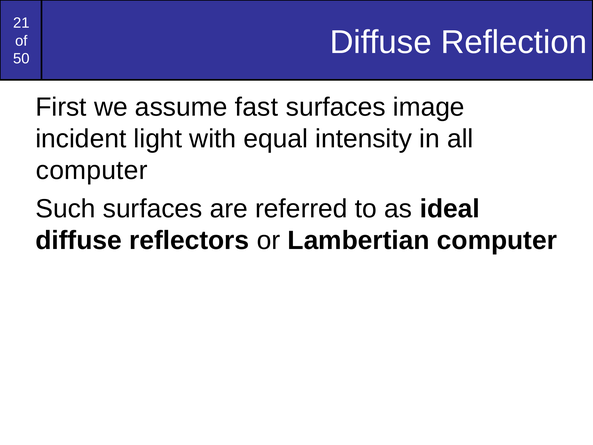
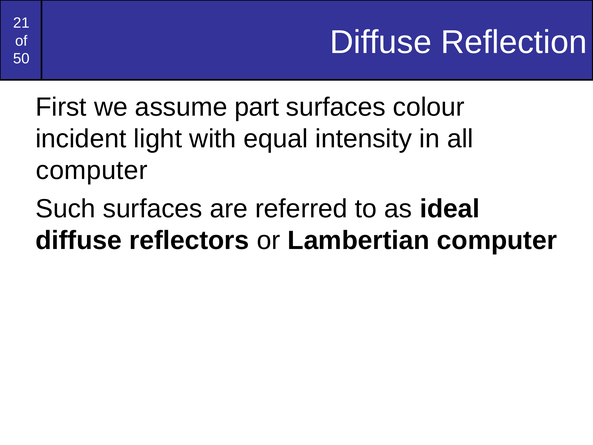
fast: fast -> part (257, 107)
image: image -> colour (429, 107)
